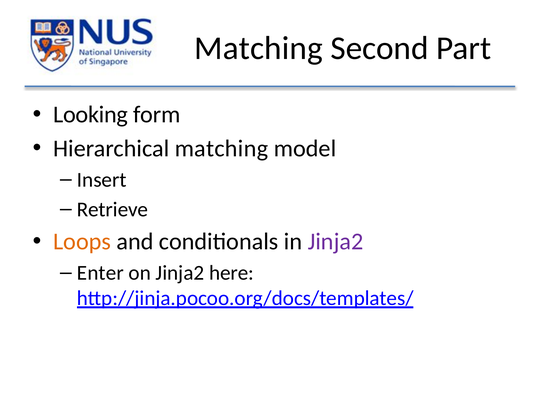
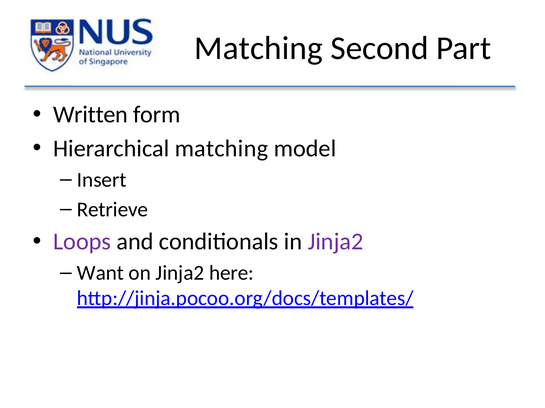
Looking: Looking -> Written (91, 115)
Loops colour: orange -> purple (82, 242)
Enter: Enter -> Want (100, 273)
